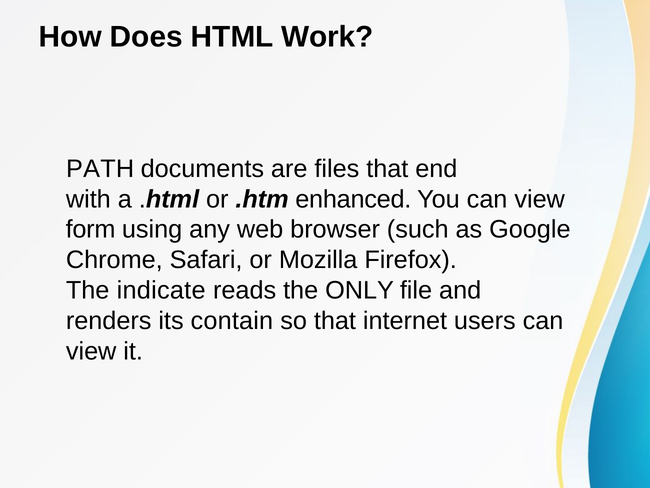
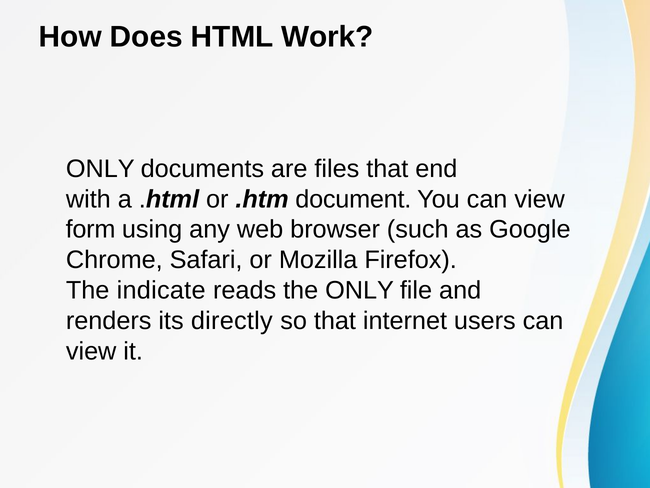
PATH: PATH -> ONLY (100, 169)
enhanced: enhanced -> document (353, 199)
contain: contain -> directly (232, 320)
